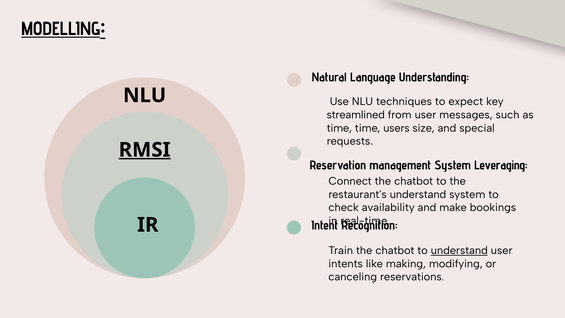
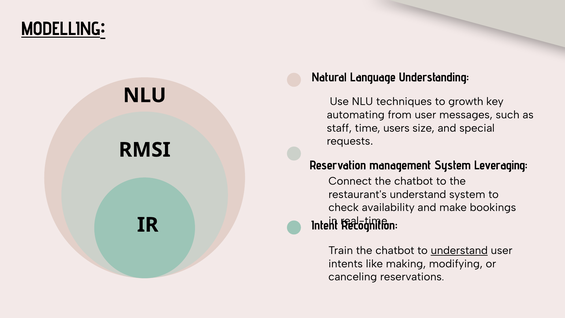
expect: expect -> growth (466, 102)
streamlined: streamlined -> automating (356, 115)
time: time -> staff (339, 128)
RMSI underline: present -> none (145, 150)
